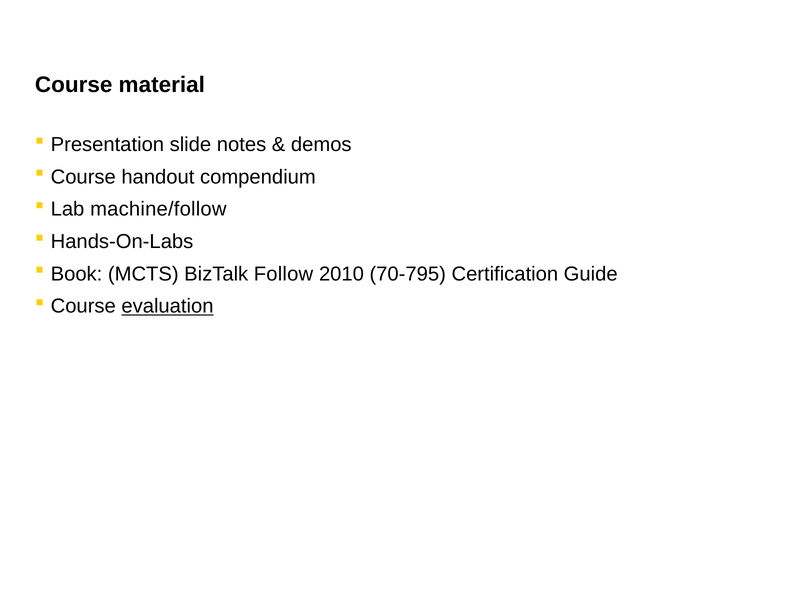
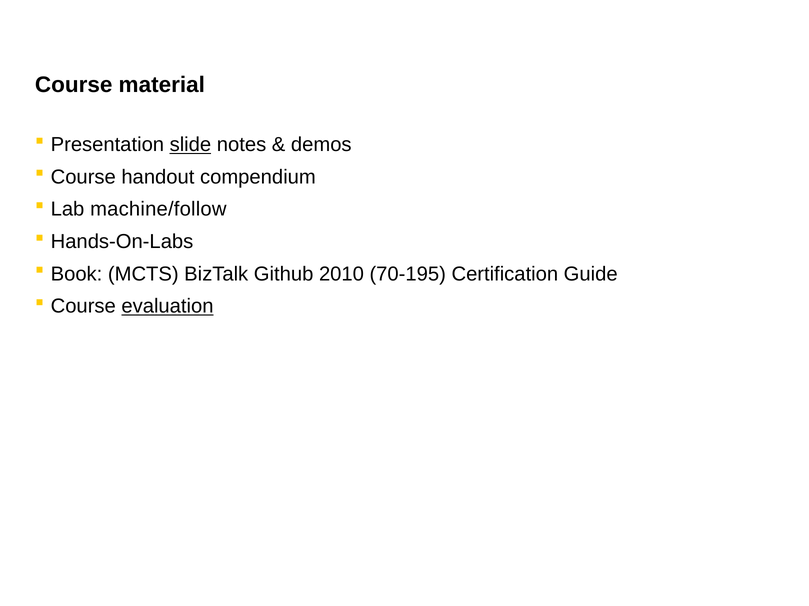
slide underline: none -> present (190, 145)
Follow: Follow -> Github (284, 274)
70-795: 70-795 -> 70-195 (408, 274)
